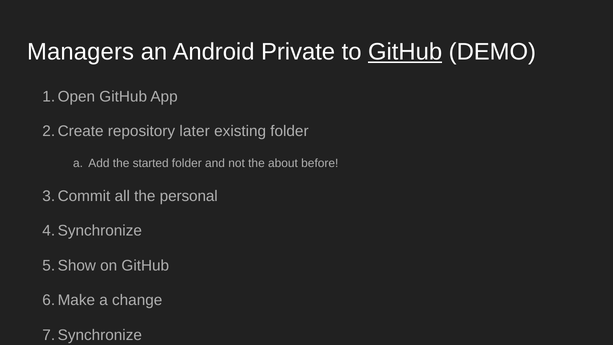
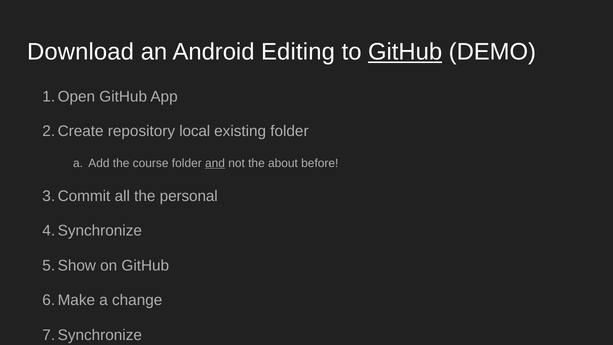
Managers: Managers -> Download (81, 52)
Private: Private -> Editing (298, 52)
later: later -> local (195, 131)
started: started -> course (151, 163)
and underline: none -> present (215, 163)
